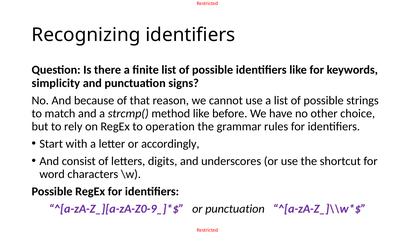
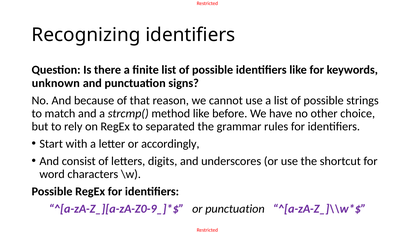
simplicity: simplicity -> unknown (56, 83)
operation: operation -> separated (170, 127)
